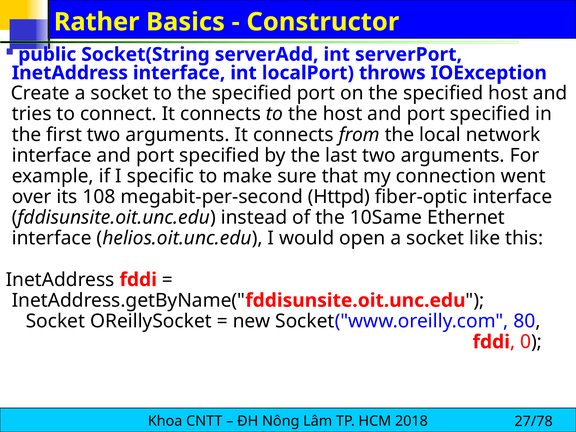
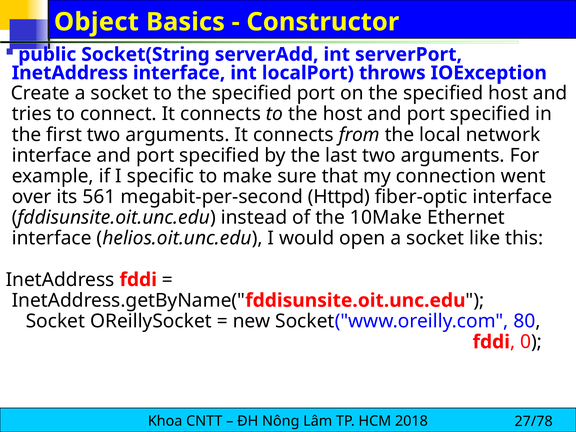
Rather: Rather -> Object (96, 22)
108: 108 -> 561 (99, 197)
10Same: 10Same -> 10Make (386, 218)
